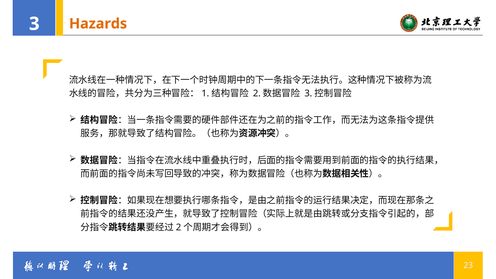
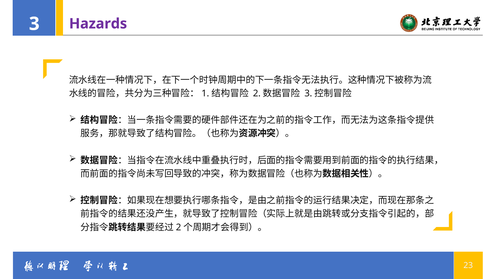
Hazards colour: orange -> purple (98, 24)
